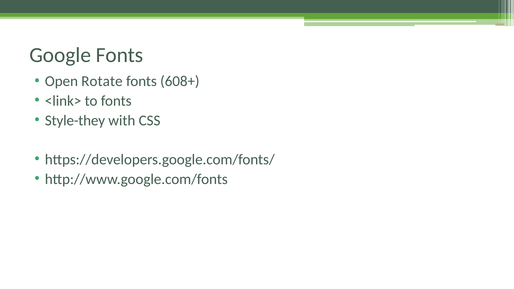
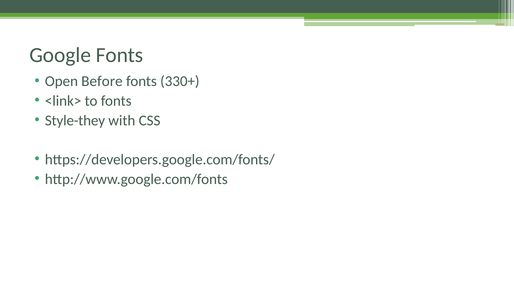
Rotate: Rotate -> Before (102, 81)
608+: 608+ -> 330+ (180, 81)
